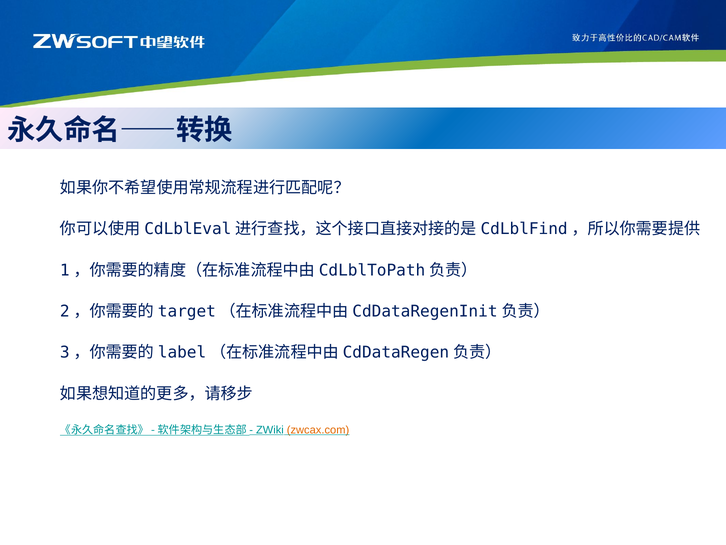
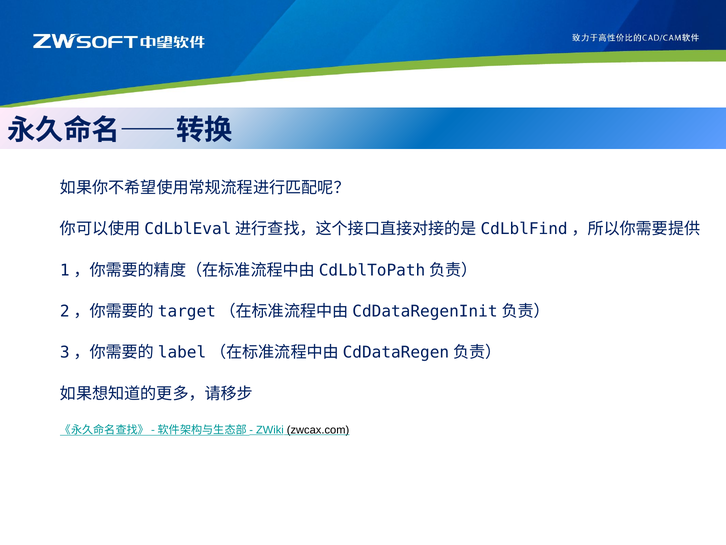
zwcax.com colour: orange -> black (318, 429)
